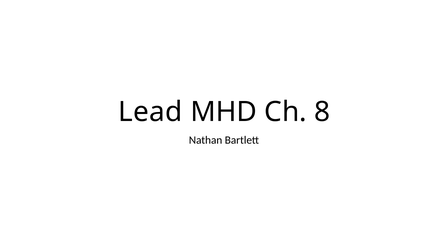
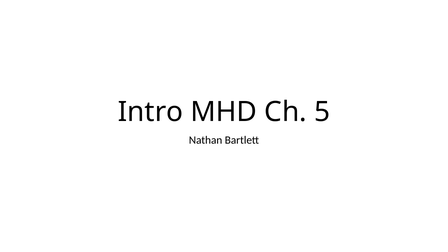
Lead: Lead -> Intro (151, 112)
8: 8 -> 5 (322, 112)
